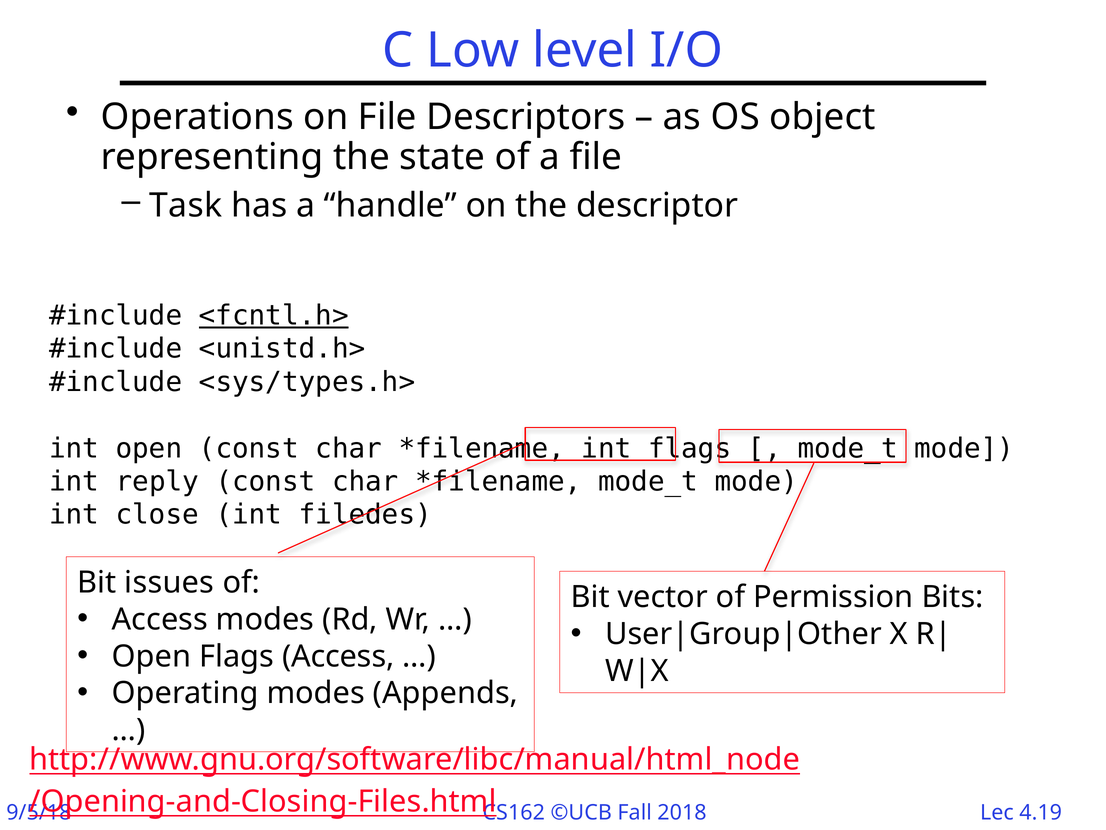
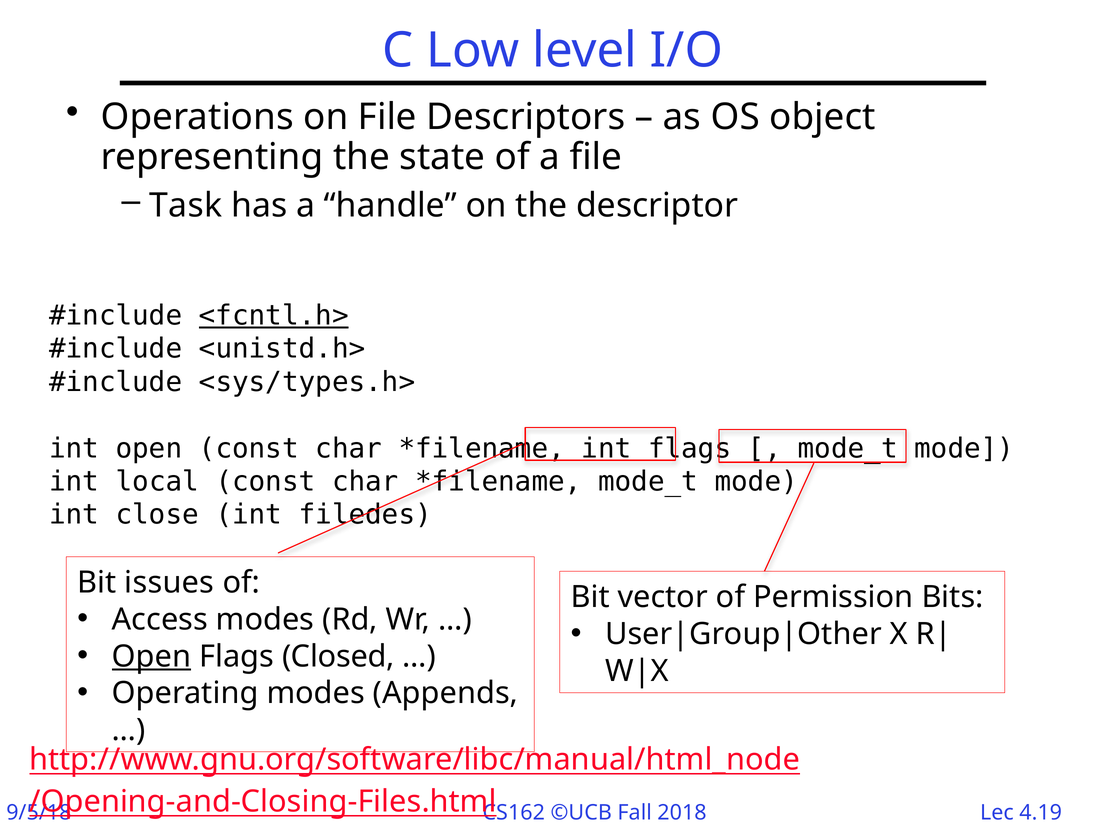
reply: reply -> local (157, 481)
Open underline: none -> present (152, 656)
Flags Access: Access -> Closed (338, 656)
